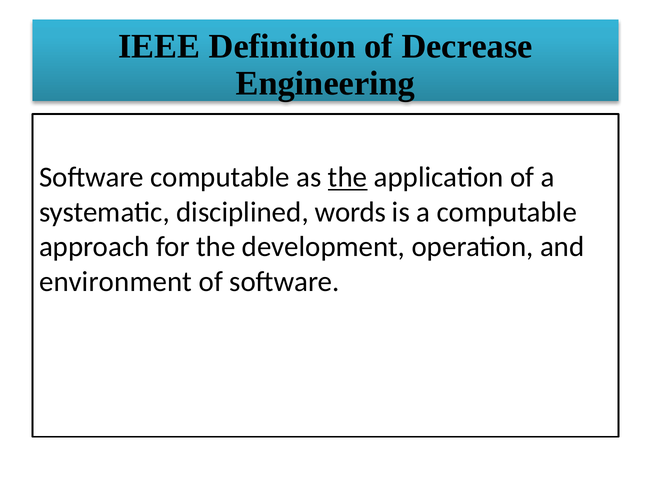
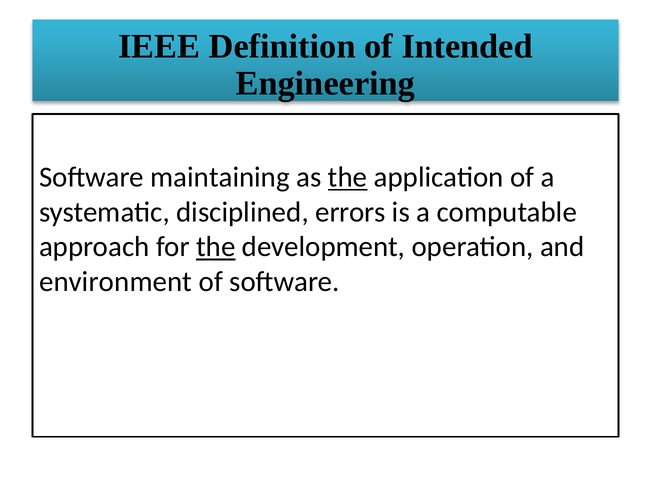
Decrease: Decrease -> Intended (467, 46)
Software computable: computable -> maintaining (220, 177)
words: words -> errors (350, 212)
the underline: none -> present (216, 247)
